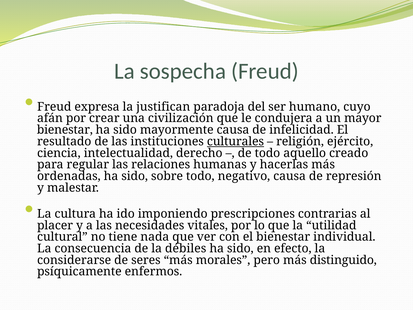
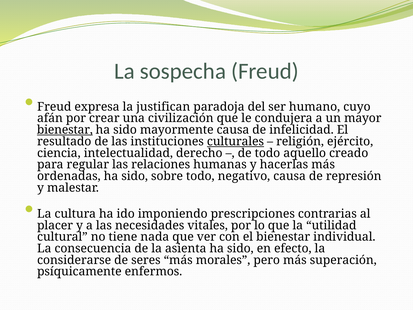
bienestar underline: none -> present (65, 130)
débiles: débiles -> asienta (186, 248)
distinguido: distinguido -> superación (343, 260)
